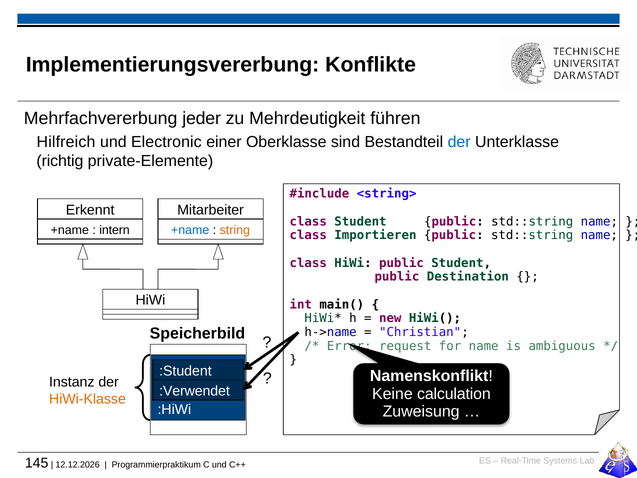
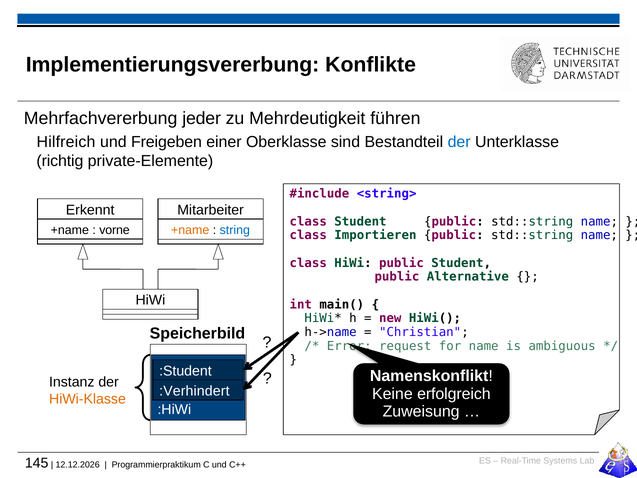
Electronic: Electronic -> Freigeben (166, 142)
intern: intern -> vorne (115, 230)
+name colour: blue -> orange (190, 230)
string colour: orange -> blue (235, 230)
Destination: Destination -> Alternative (468, 277)
:Verwendet: :Verwendet -> :Verhindert (194, 391)
calculation: calculation -> erfolgreich (454, 394)
